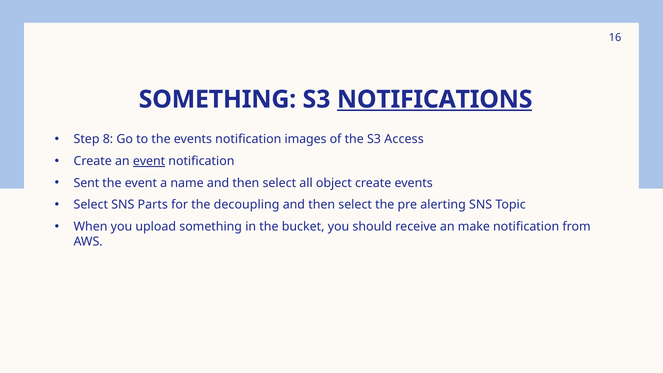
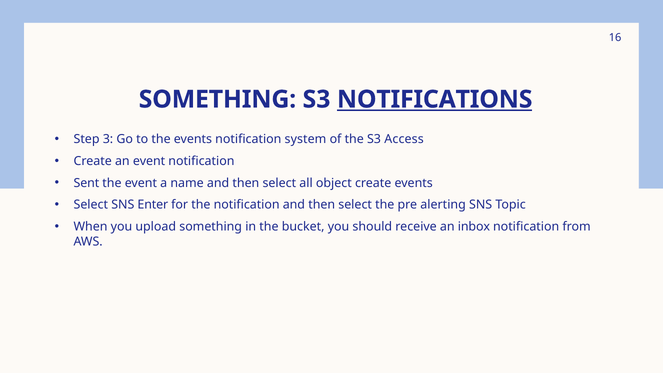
8: 8 -> 3 (108, 139)
images: images -> system (305, 139)
event underline: present -> none (149, 161)
Parts: Parts -> Enter (153, 205)
the decoupling: decoupling -> notification (247, 205)
make: make -> inbox (474, 227)
